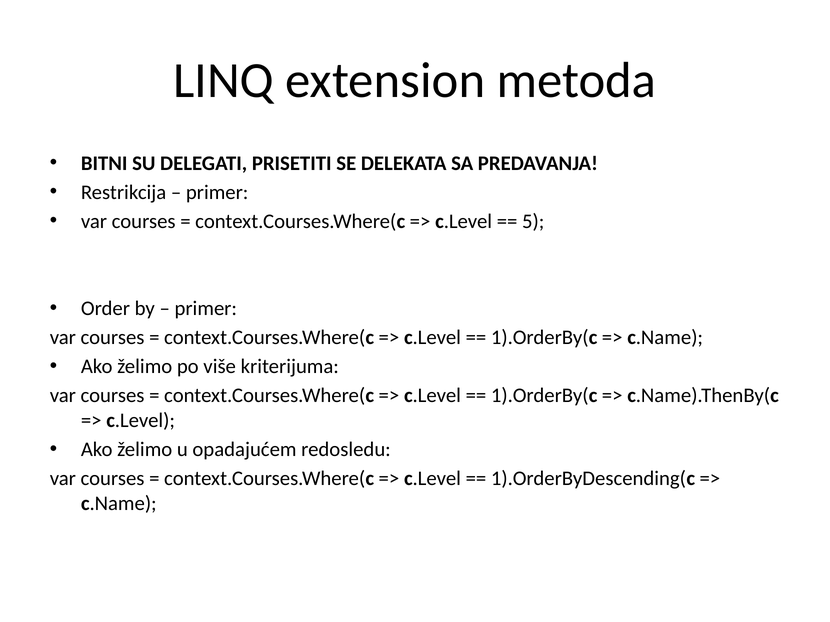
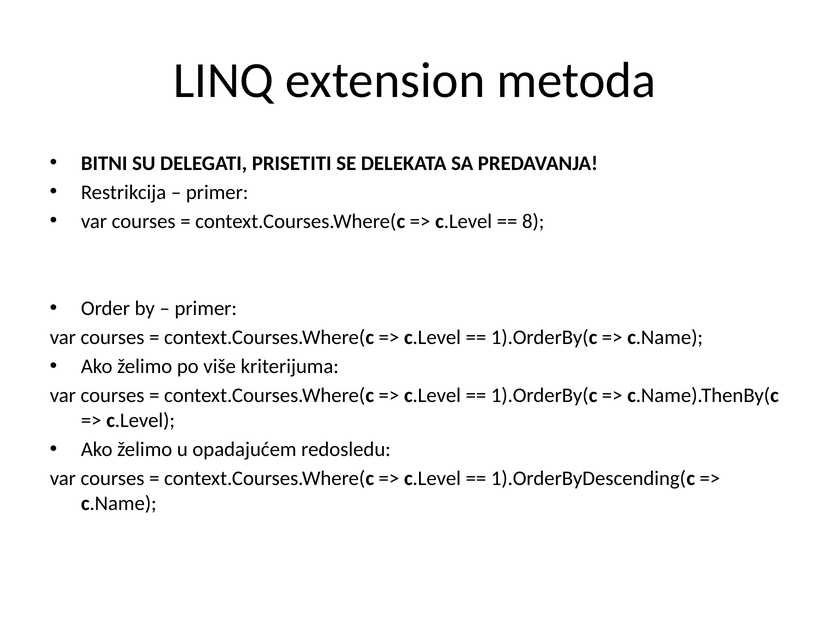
5: 5 -> 8 (533, 221)
